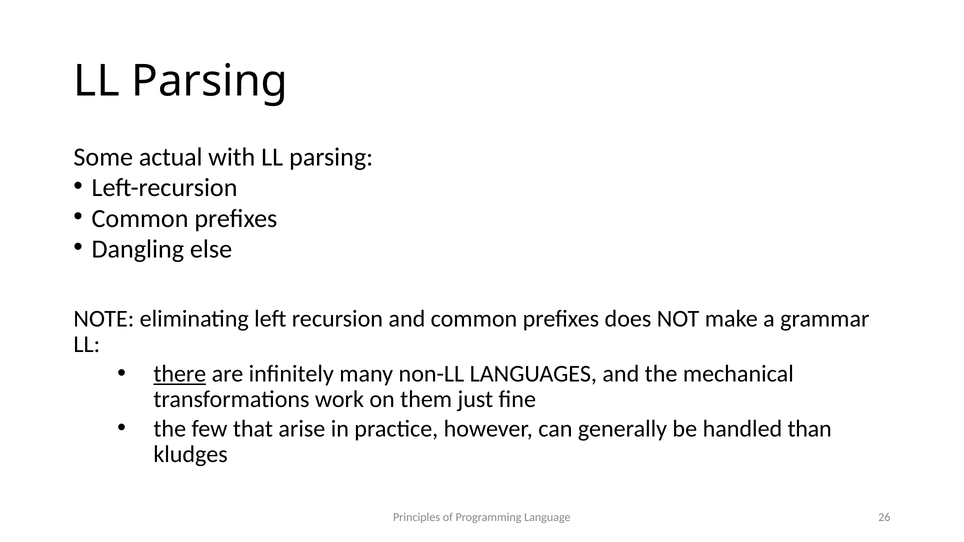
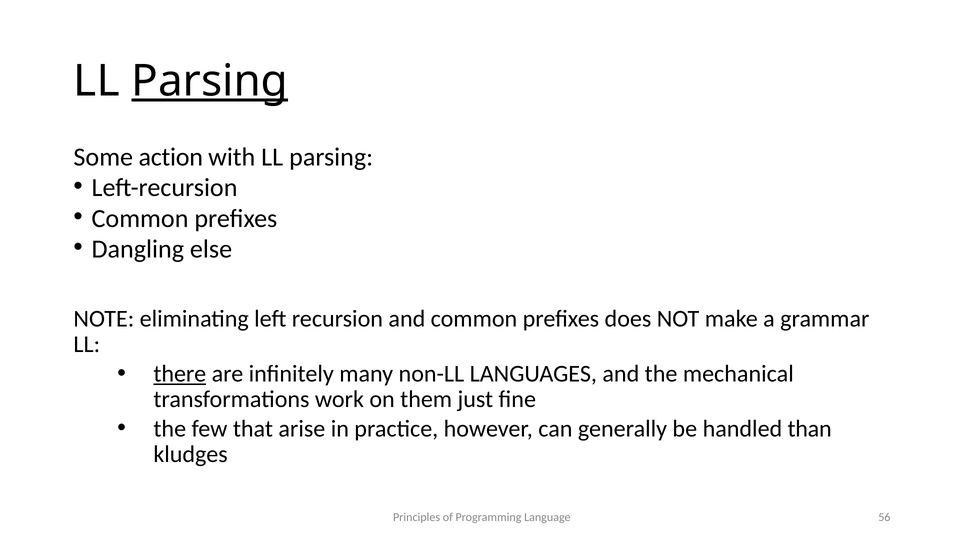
Parsing underline: none -> present (210, 81)
actual: actual -> action (171, 157)
26: 26 -> 56 (884, 518)
